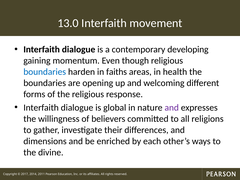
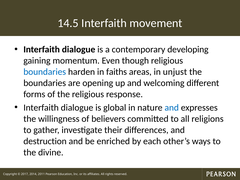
13.0: 13.0 -> 14.5 (68, 23)
health: health -> unjust (175, 72)
and colour: purple -> blue (172, 108)
dimensions: dimensions -> destruction (45, 141)
